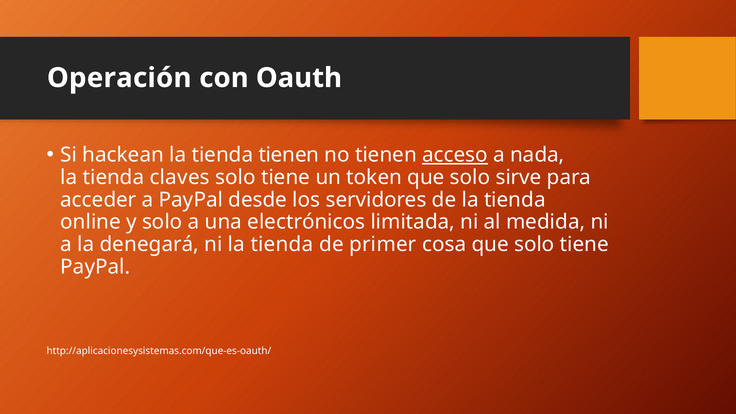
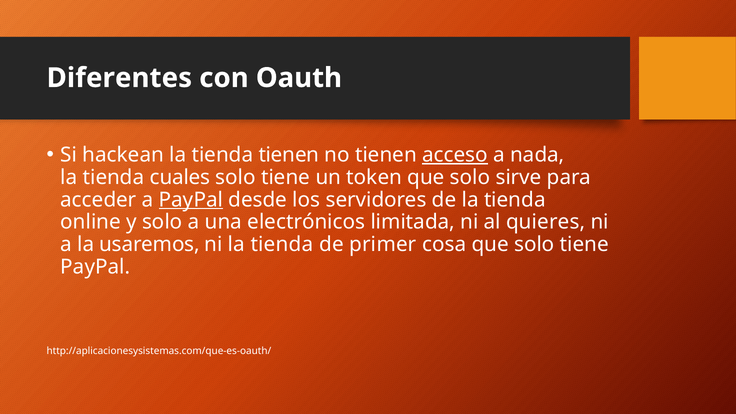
Operación: Operación -> Diferentes (119, 78)
claves: claves -> cuales (180, 177)
PayPal underline: none -> present (191, 200)
medida: medida -> quieres (546, 222)
denegará: denegará -> usaremos (149, 244)
